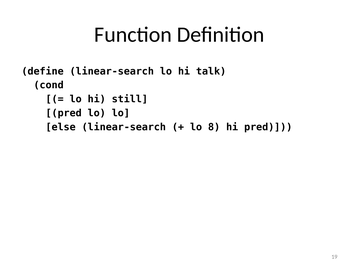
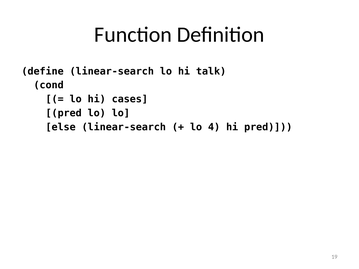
still: still -> cases (130, 99)
8: 8 -> 4 (214, 127)
